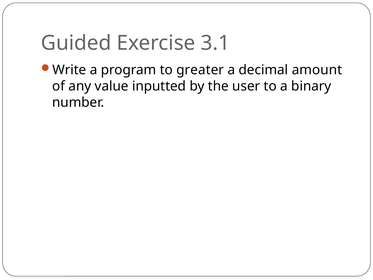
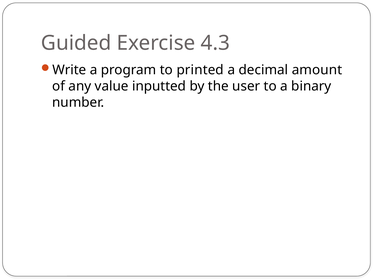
3.1: 3.1 -> 4.3 (215, 43)
greater: greater -> printed (200, 70)
